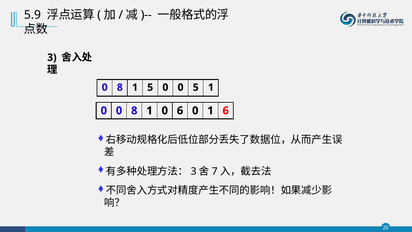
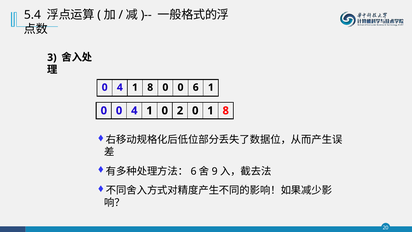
5.9: 5.9 -> 5.4 (32, 15)
8: 8 -> 4 (120, 87)
5: 5 -> 8 (150, 87)
0 5: 5 -> 6 (196, 87)
0 0 8: 8 -> 4 (134, 111)
0 6: 6 -> 2 (180, 111)
0 1 6: 6 -> 8 (226, 111)
3: 3 -> 6 (194, 171)
7: 7 -> 9 (215, 171)
